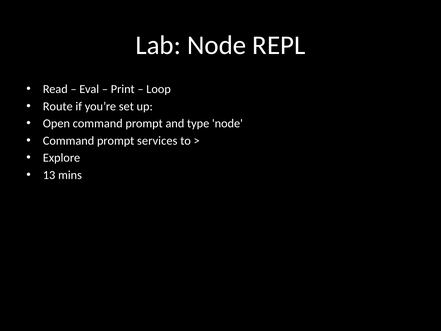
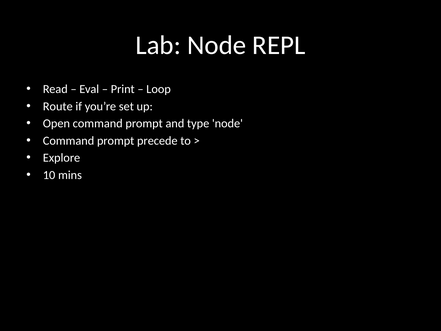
services: services -> precede (157, 141)
13: 13 -> 10 (49, 175)
